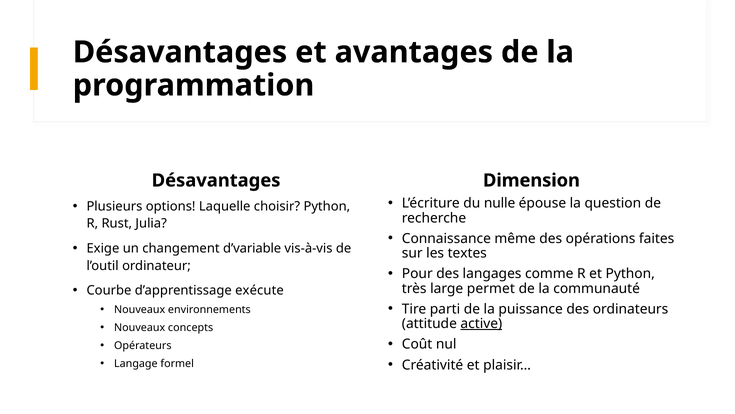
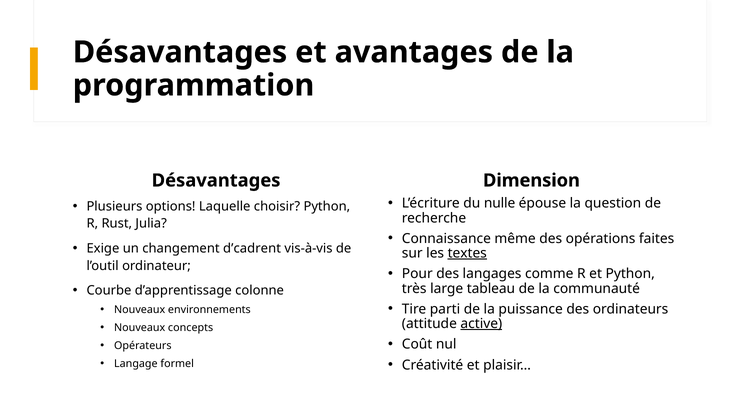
d’variable: d’variable -> d’cadrent (252, 248)
textes underline: none -> present (467, 253)
exécute: exécute -> colonne (260, 290)
permet: permet -> tableau (491, 288)
